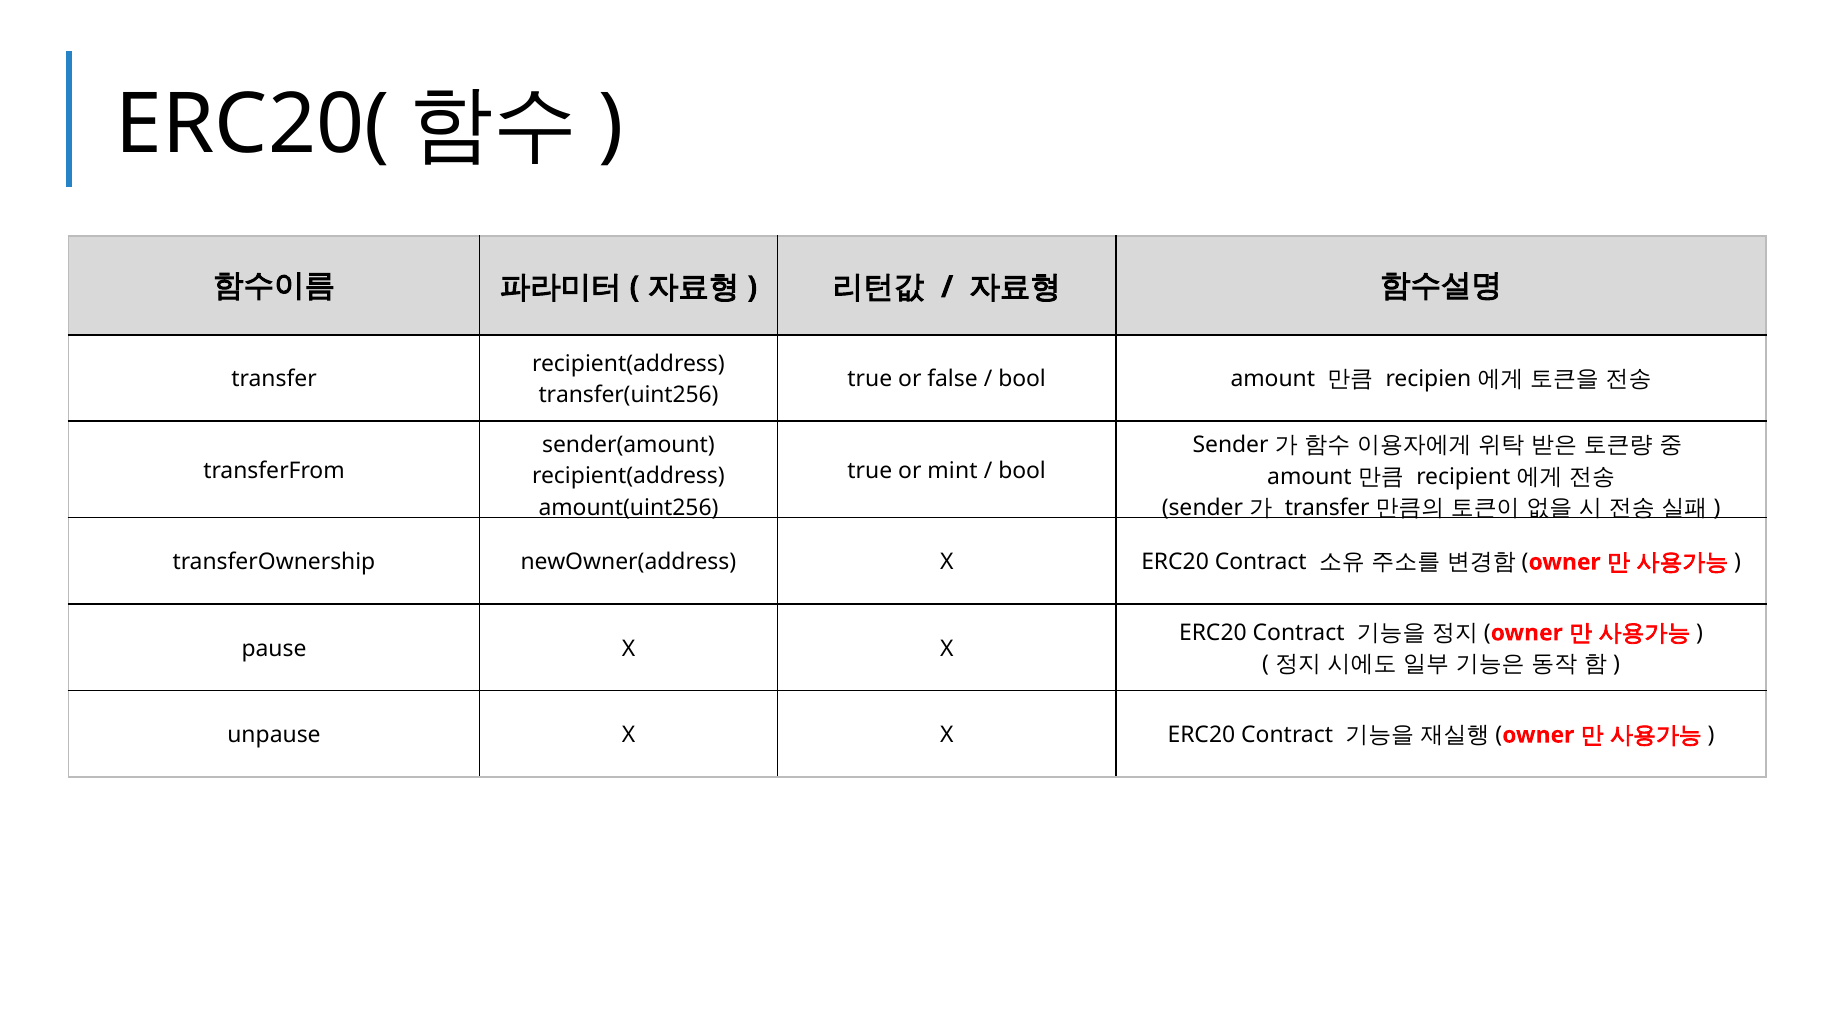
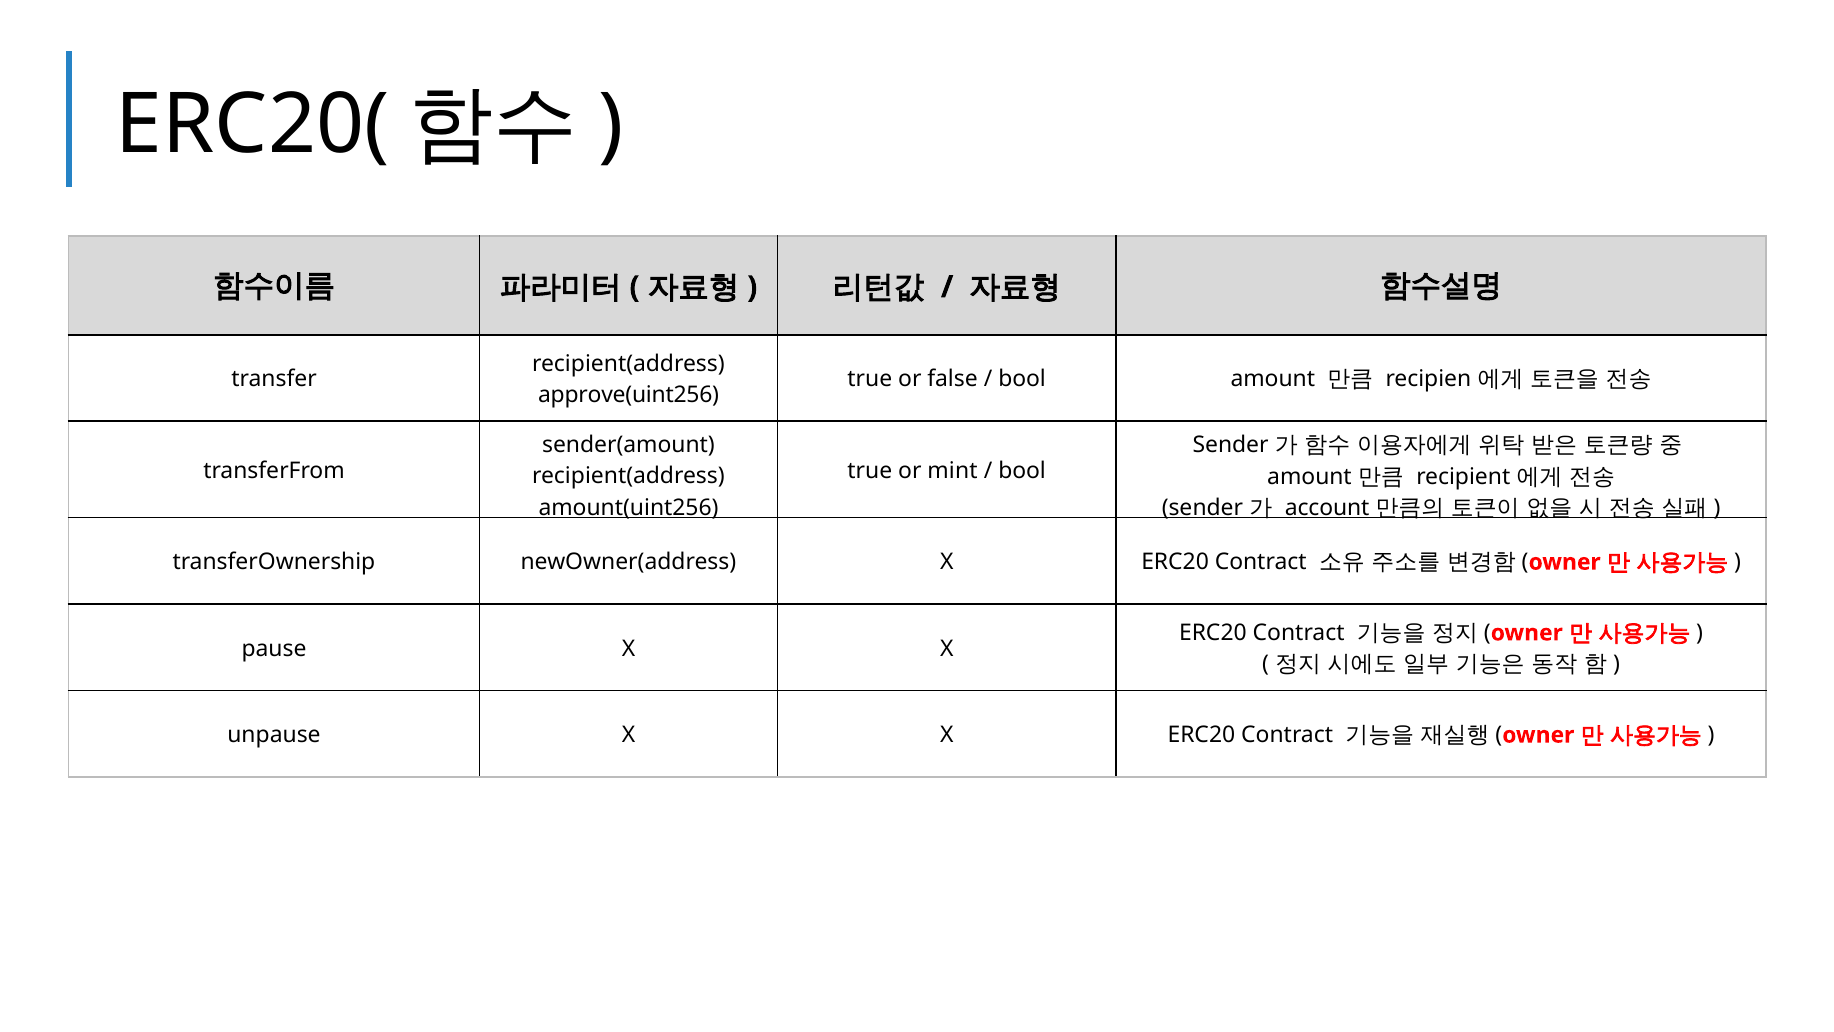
transfer(uint256: transfer(uint256 -> approve(uint256 (629, 395)
transfer: transfer -> account (1327, 508)
